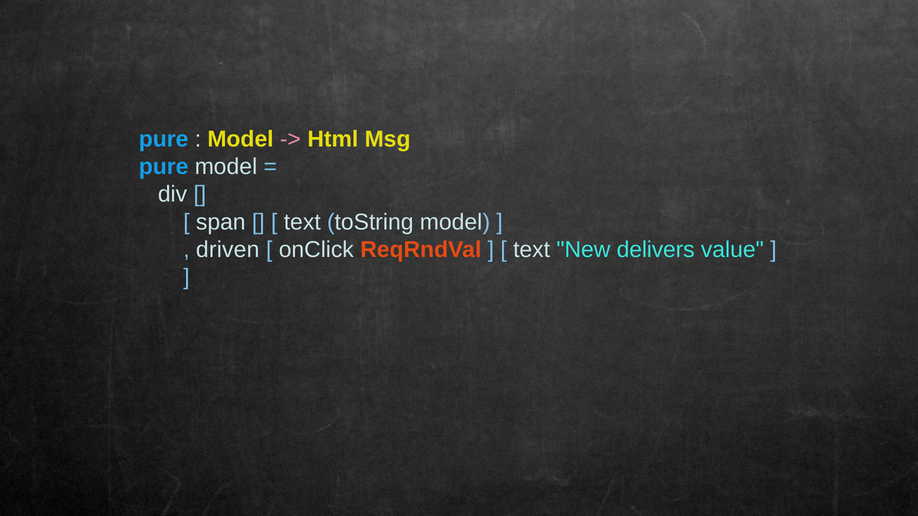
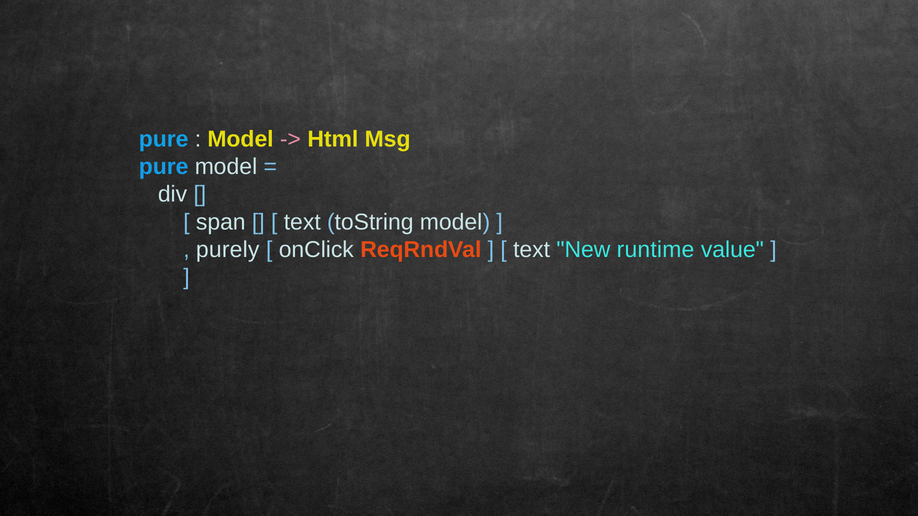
driven: driven -> purely (228, 250)
delivers: delivers -> runtime (656, 250)
